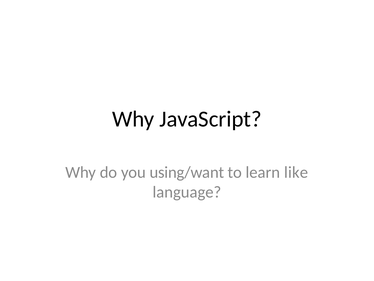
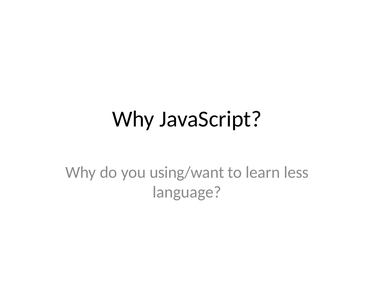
like: like -> less (296, 172)
